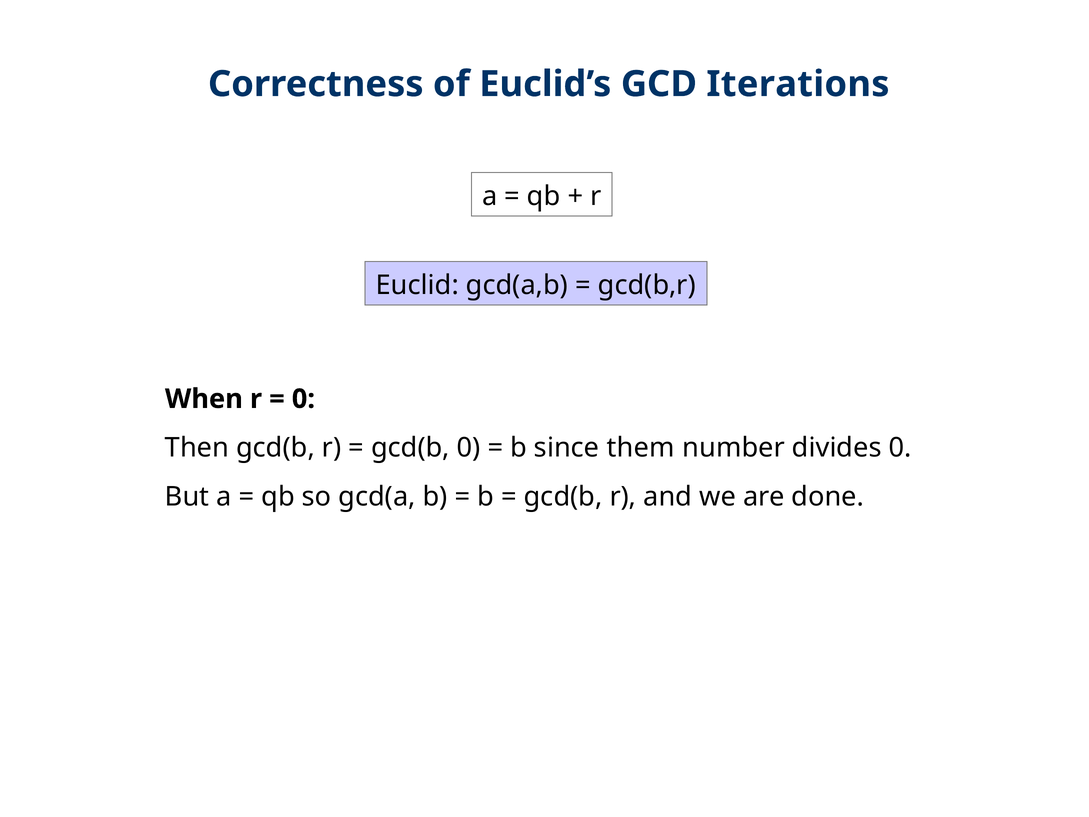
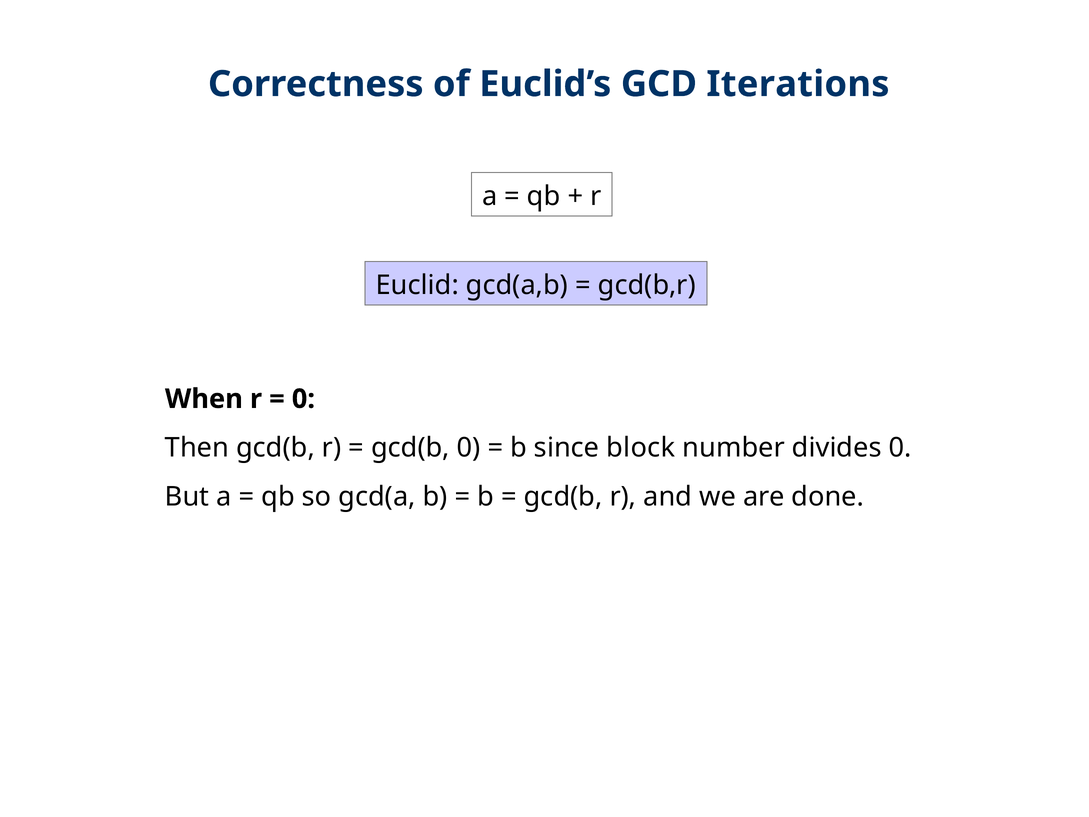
them: them -> block (641, 448)
